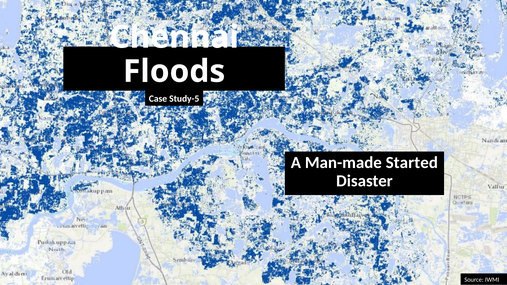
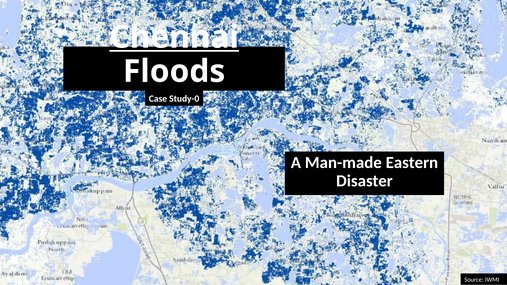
Chennai underline: none -> present (174, 37)
Study-5: Study-5 -> Study-0 (184, 99)
Started: Started -> Eastern (412, 163)
